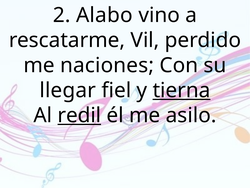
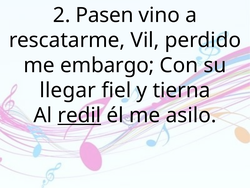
Alabo: Alabo -> Pasen (105, 15)
naciones: naciones -> embargo (107, 65)
tierna underline: present -> none (182, 90)
